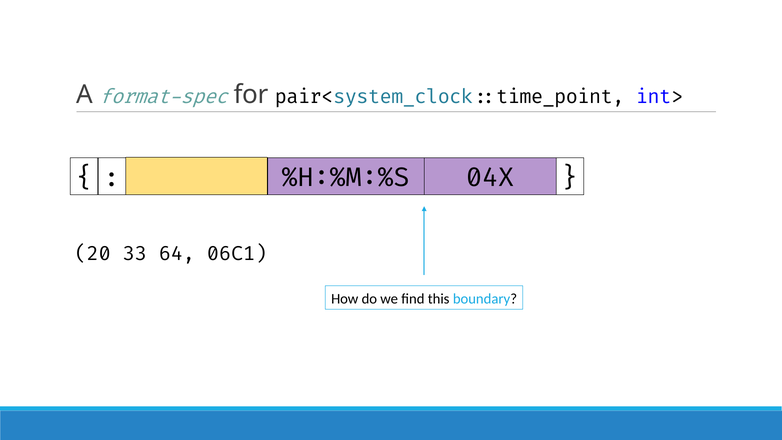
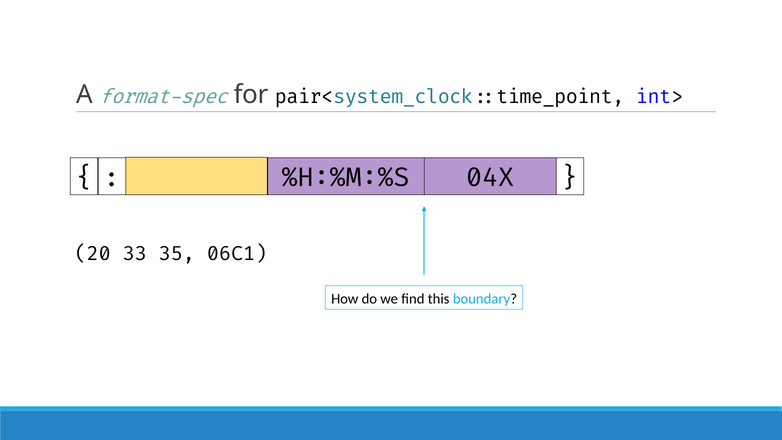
20:33:64: 20:33:64 -> 20:33:35 (135, 254)
